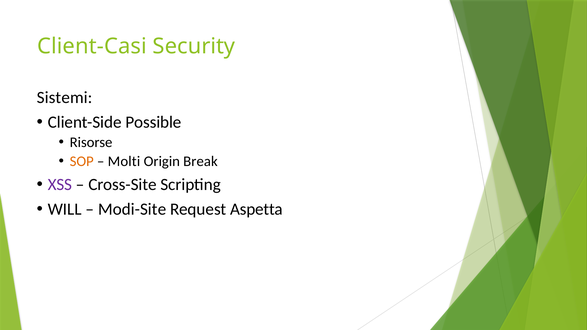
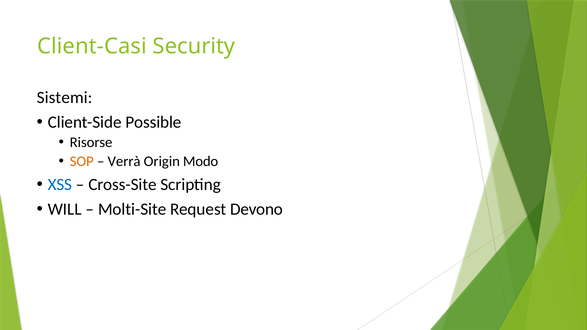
Molti: Molti -> Verrà (124, 161)
Break: Break -> Modo (201, 161)
XSS colour: purple -> blue (60, 185)
Modi-Site: Modi-Site -> Molti-Site (132, 209)
Aspetta: Aspetta -> Devono (256, 209)
